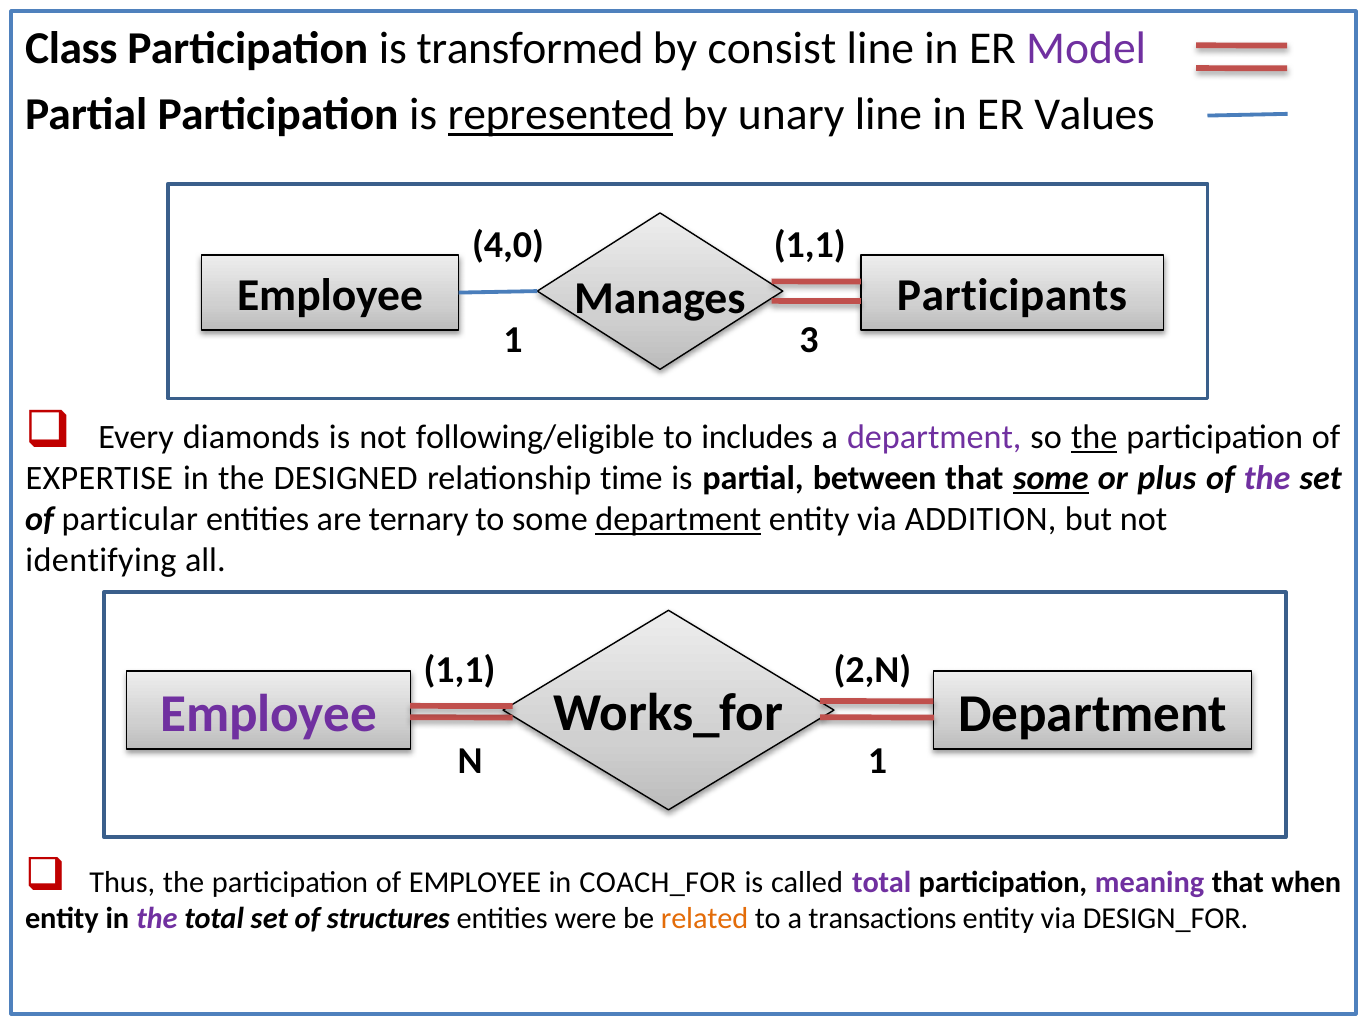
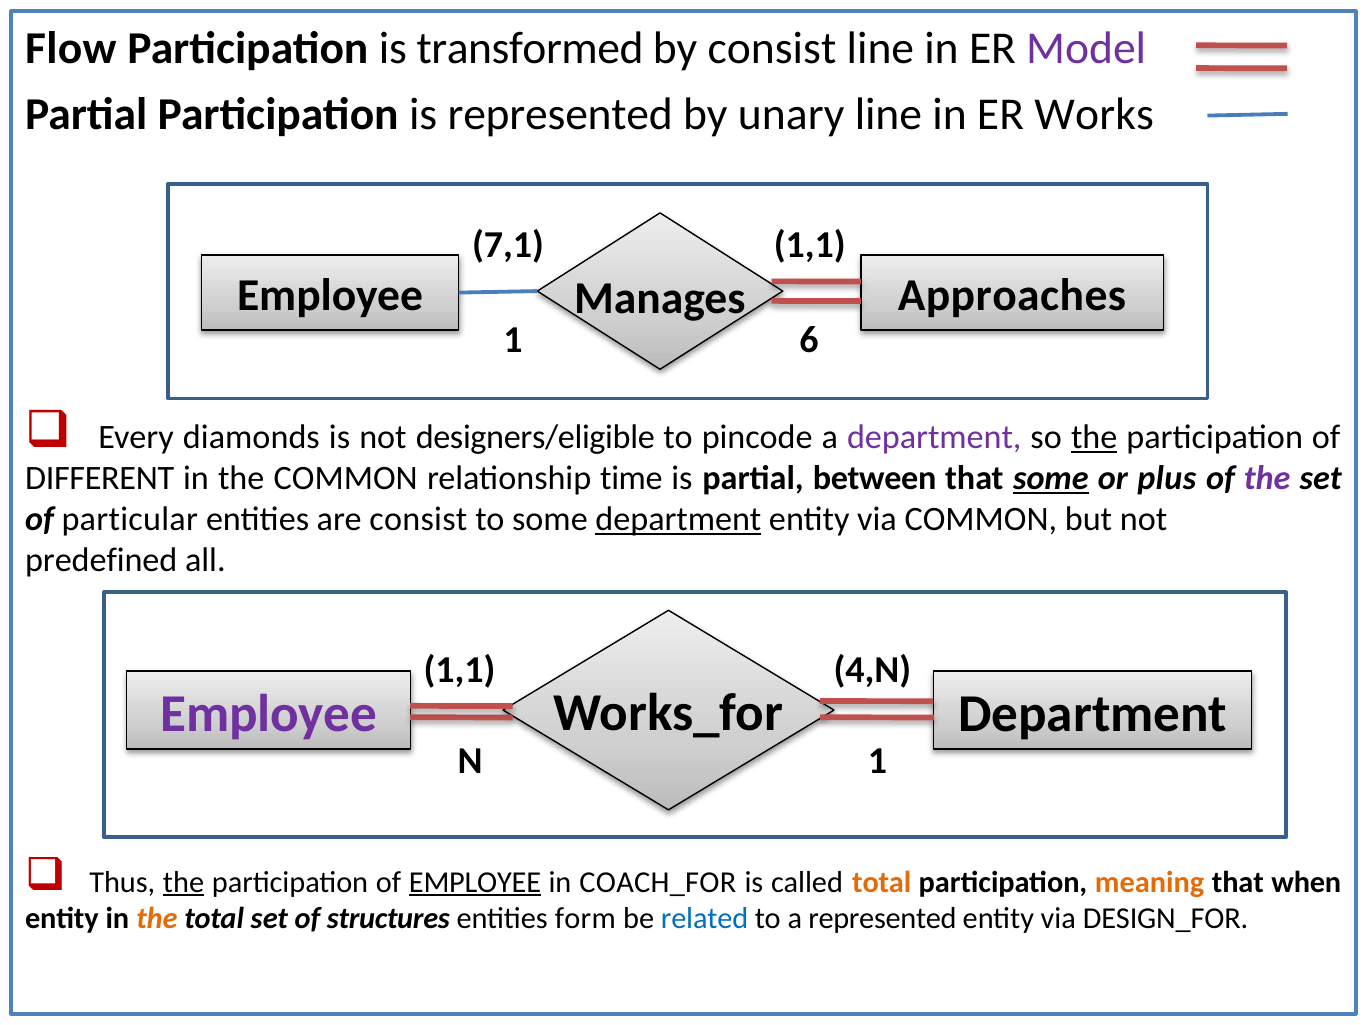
Class: Class -> Flow (71, 49)
represented underline: present -> none (560, 115)
Values: Values -> Works (1094, 115)
4,0: 4,0 -> 7,1 (508, 245)
Participants: Participants -> Approaches (1012, 296)
3: 3 -> 6 (809, 340)
following/eligible: following/eligible -> designers/eligible (535, 438)
includes: includes -> pincode (757, 438)
EXPERTISE: EXPERTISE -> DIFFERENT (100, 479)
the DESIGNED: DESIGNED -> COMMON (346, 479)
are ternary: ternary -> consist (418, 520)
via ADDITION: ADDITION -> COMMON (981, 520)
identifying: identifying -> predefined (101, 561)
2,N: 2,N -> 4,N (872, 670)
the underline: none -> present (184, 883)
EMPLOYEE underline: none -> present (475, 883)
total colour: purple -> orange (882, 883)
meaning colour: purple -> orange (1150, 883)
the colour: purple -> orange (157, 919)
were: were -> form (585, 919)
related colour: orange -> blue (705, 919)
a transactions: transactions -> represented (882, 919)
